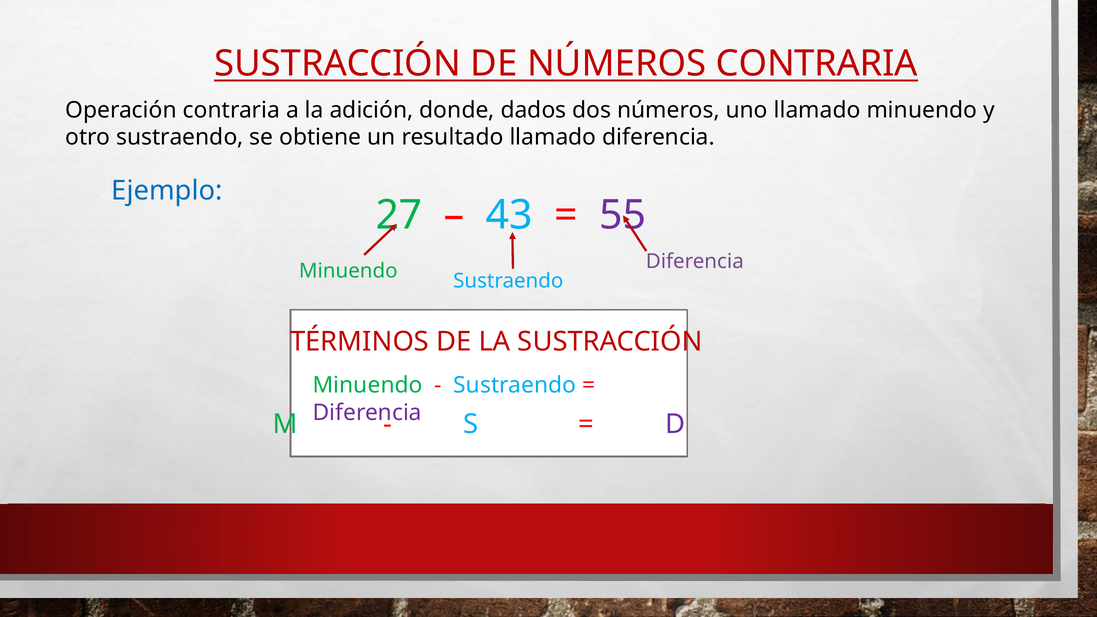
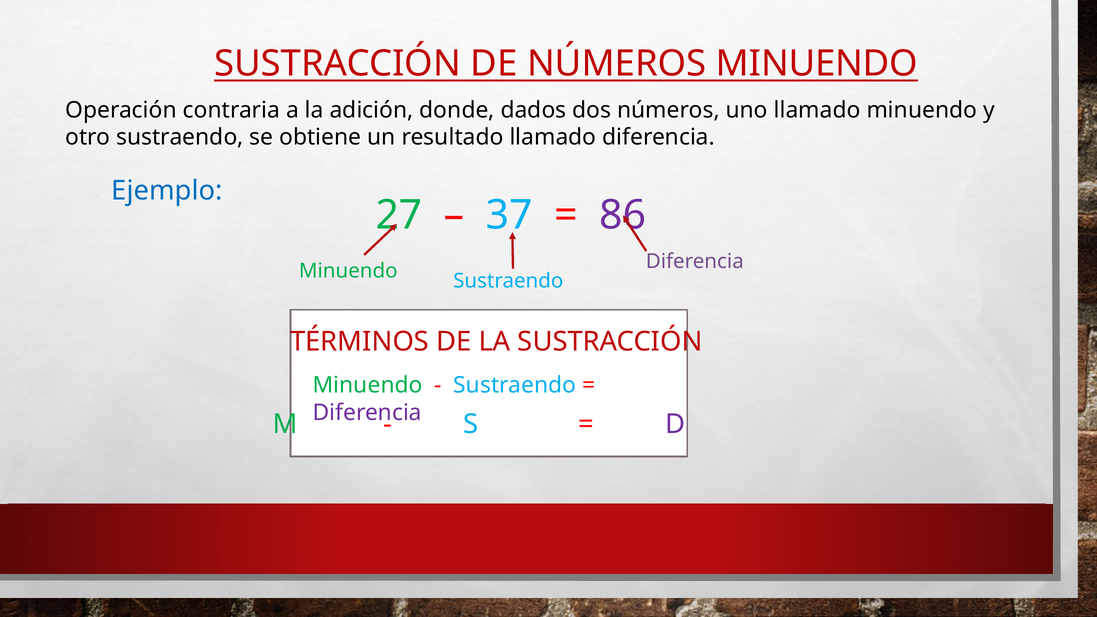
NÚMEROS CONTRARIA: CONTRARIA -> MINUENDO (817, 64)
43: 43 -> 37 (509, 215)
55: 55 -> 86 (623, 215)
